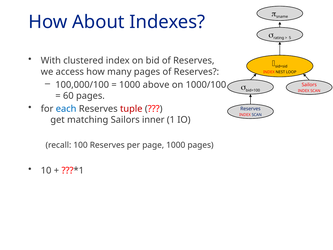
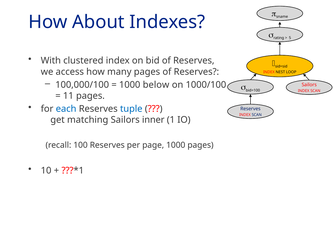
above: above -> below (156, 85)
60: 60 -> 11 (68, 96)
tuple colour: red -> blue (131, 109)
